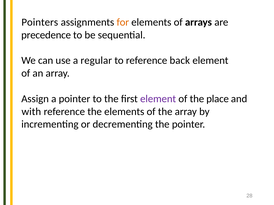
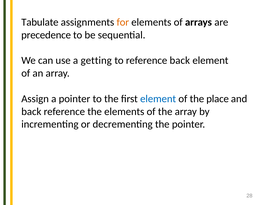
Pointers: Pointers -> Tabulate (40, 22)
regular: regular -> getting (96, 61)
element colour: purple -> blue (158, 99)
with: with -> back (31, 112)
